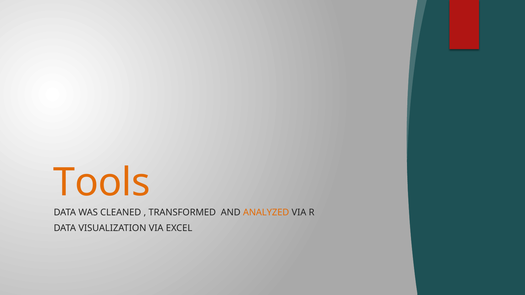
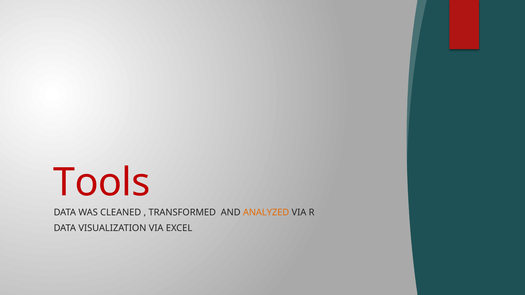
Tools colour: orange -> red (102, 183)
